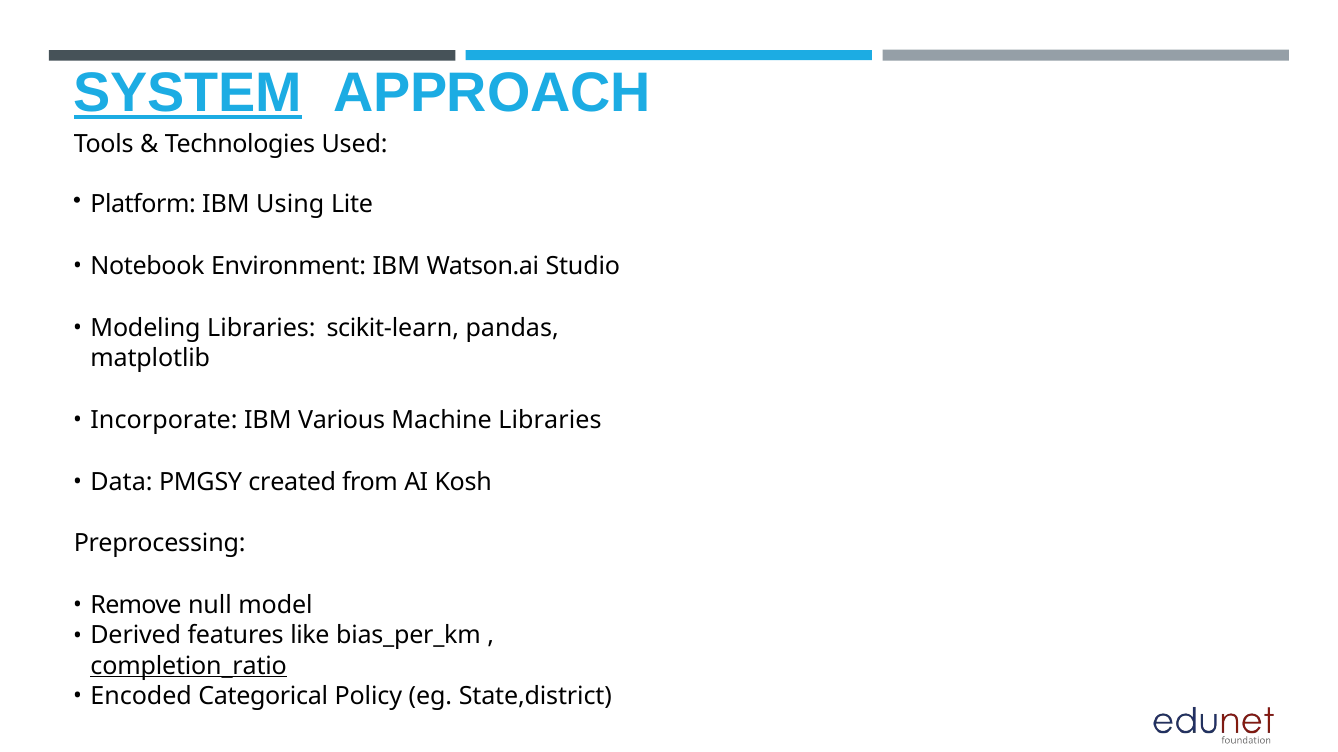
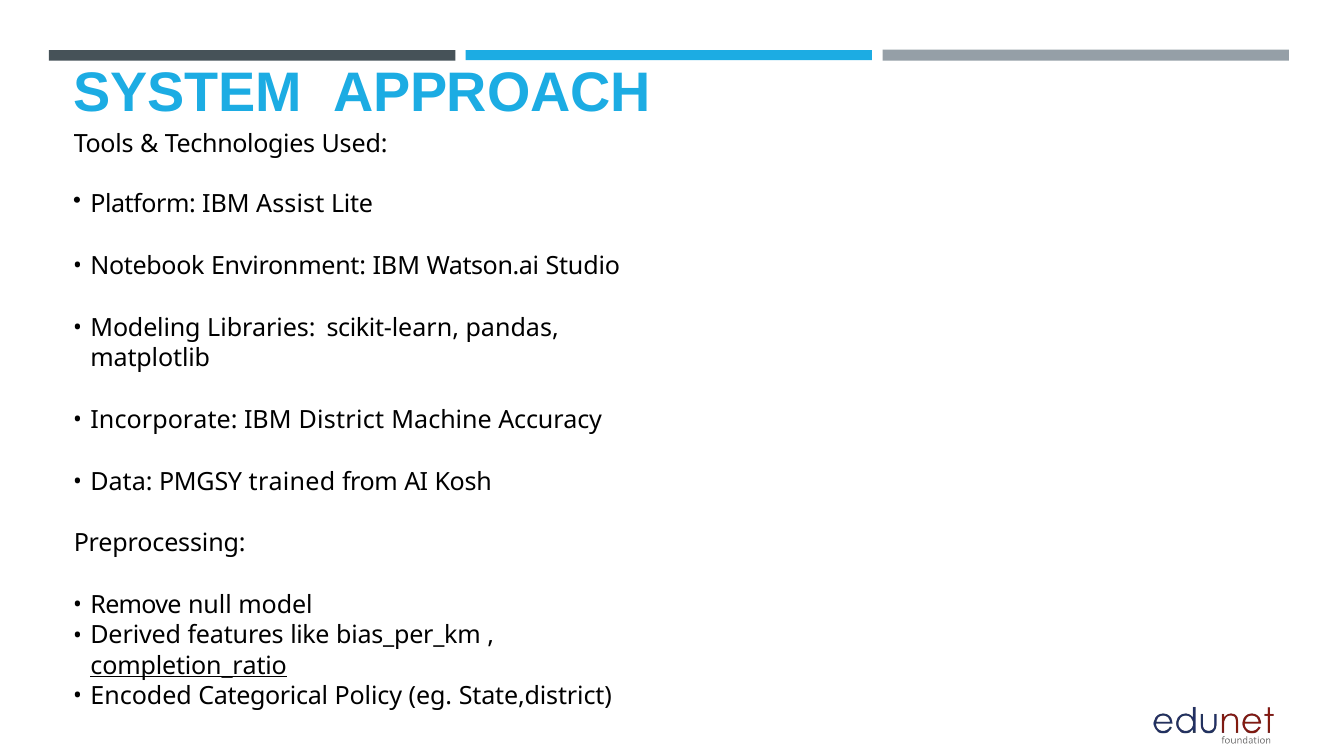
SYSTEM underline: present -> none (188, 93)
Using: Using -> Assist (290, 205)
Various: Various -> District (341, 420)
Machine Libraries: Libraries -> Accuracy (550, 420)
created: created -> trained (292, 482)
